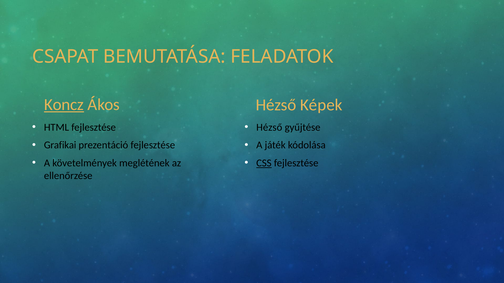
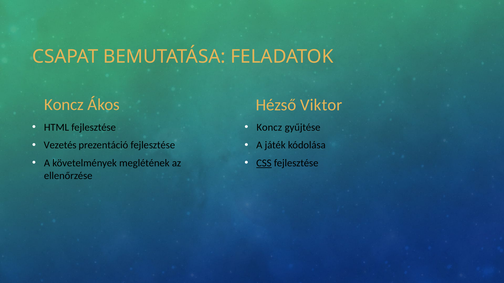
Koncz underline: present -> none (64, 105)
Képek: Képek -> Viktor (321, 105)
Hézső: Hézső -> Koncz (269, 128)
Grafikai: Grafikai -> Vezetés (60, 145)
